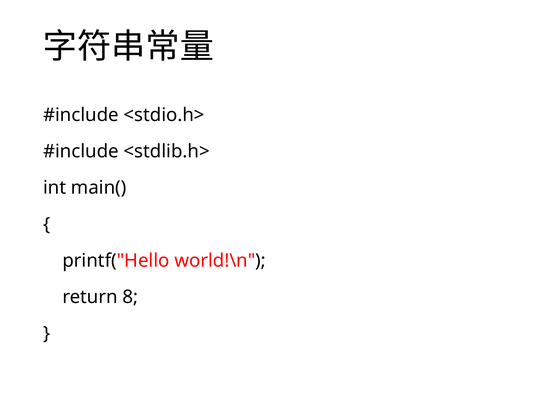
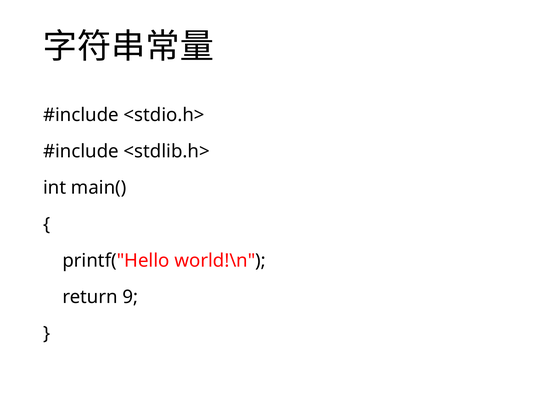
8: 8 -> 9 (130, 297)
